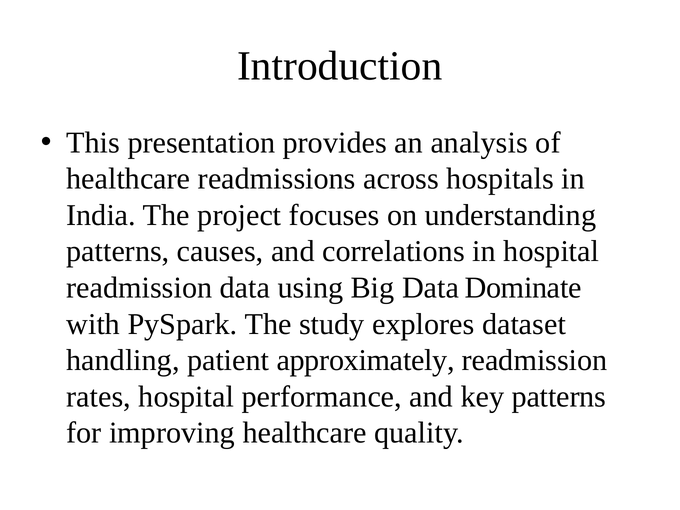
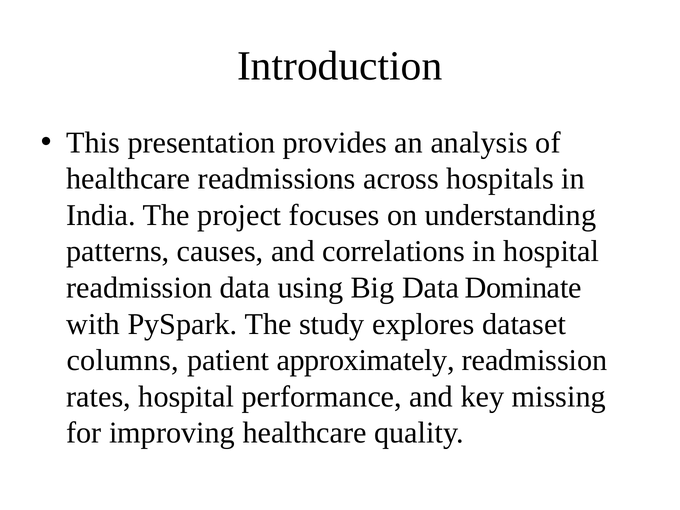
handling: handling -> columns (123, 360)
key patterns: patterns -> missing (559, 397)
